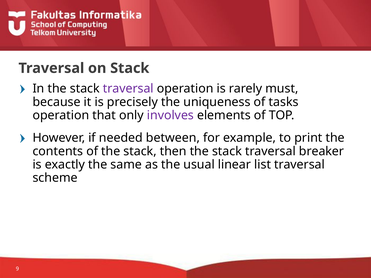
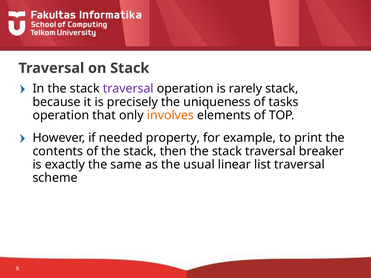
rarely must: must -> stack (282, 89)
involves colour: purple -> orange (170, 115)
between: between -> property (173, 138)
